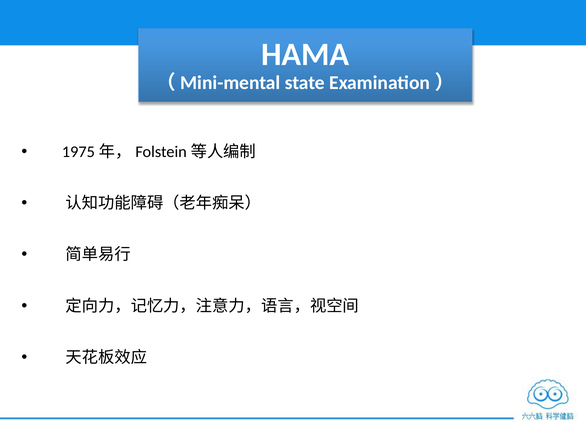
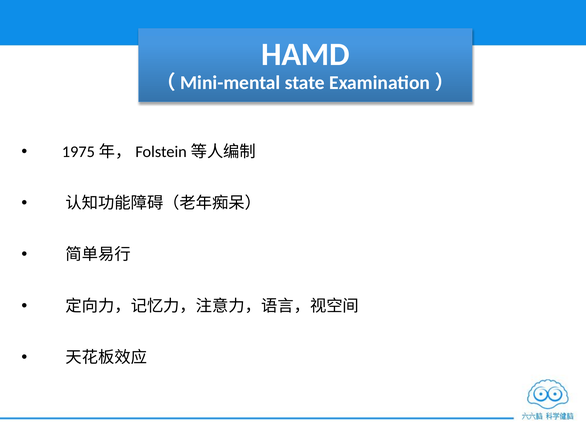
HAMA: HAMA -> HAMD (305, 54)
